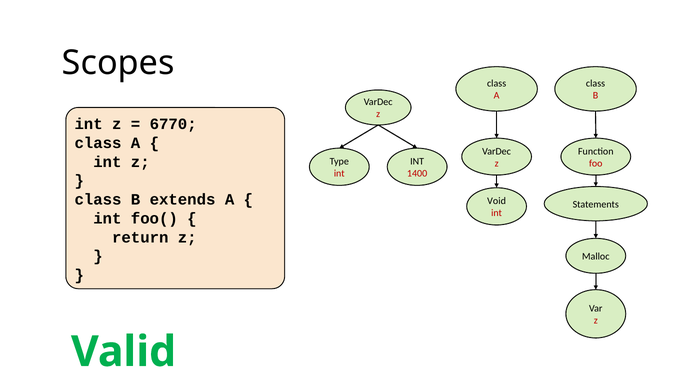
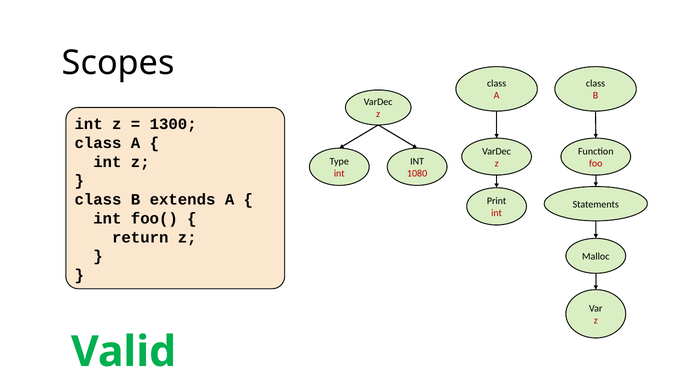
6770: 6770 -> 1300 (173, 124)
1400: 1400 -> 1080 (417, 173)
Void: Void -> Print (497, 201)
